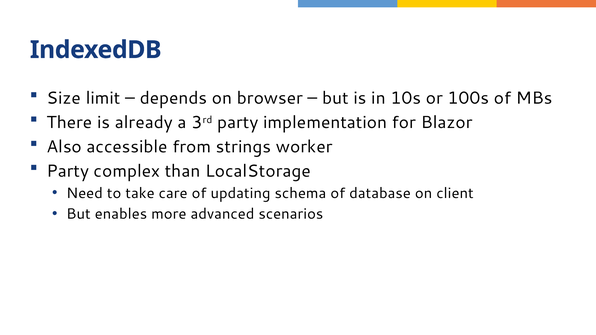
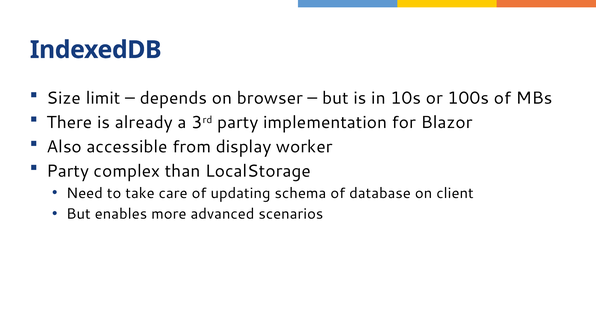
strings: strings -> display (244, 147)
